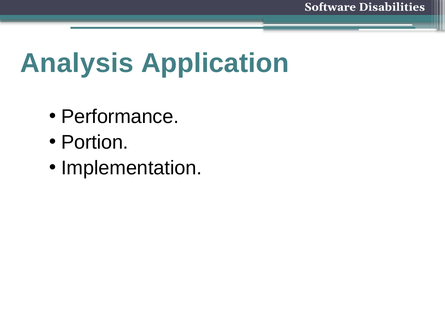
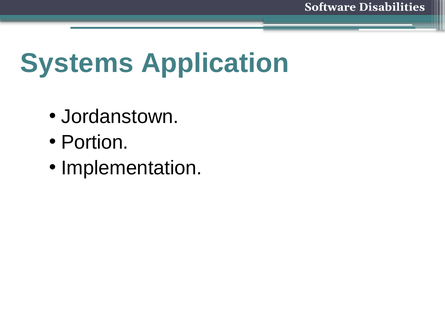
Analysis: Analysis -> Systems (77, 63)
Performance: Performance -> Jordanstown (120, 117)
